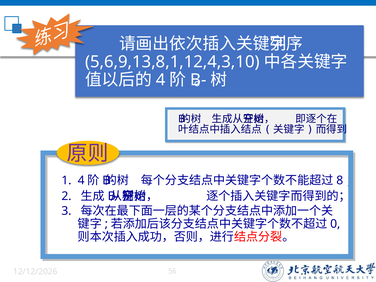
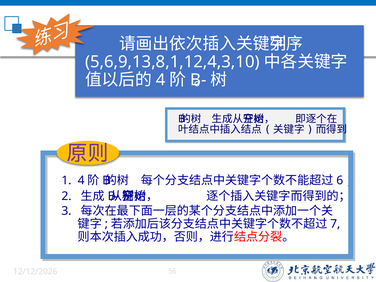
8: 8 -> 6 (340, 181)
0: 0 -> 7 (335, 224)
